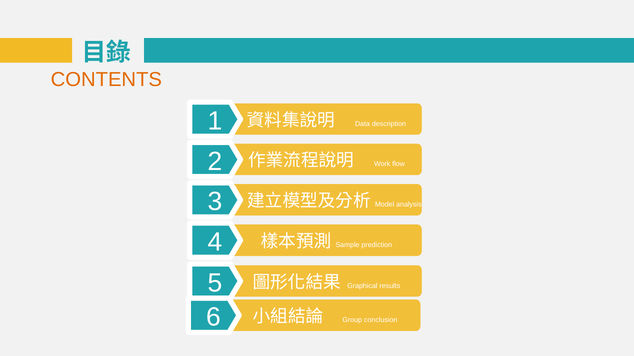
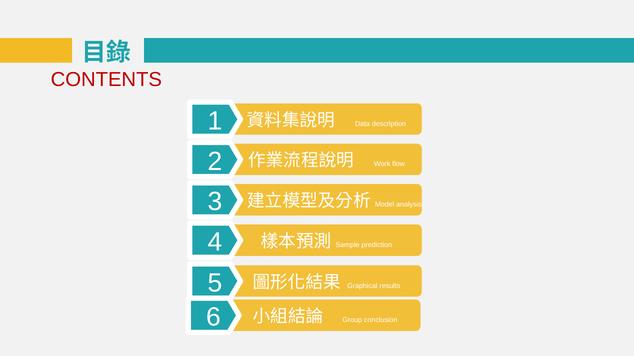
CONTENTS colour: orange -> red (106, 80)
